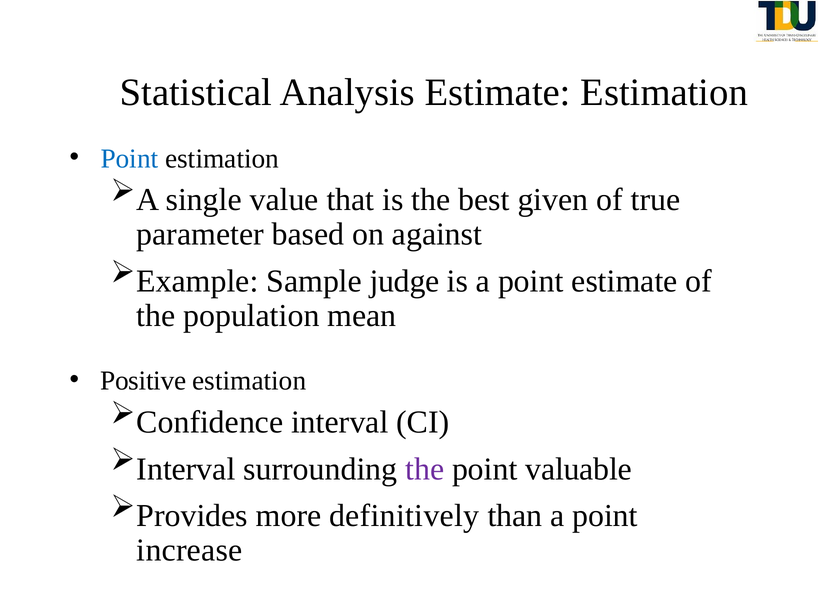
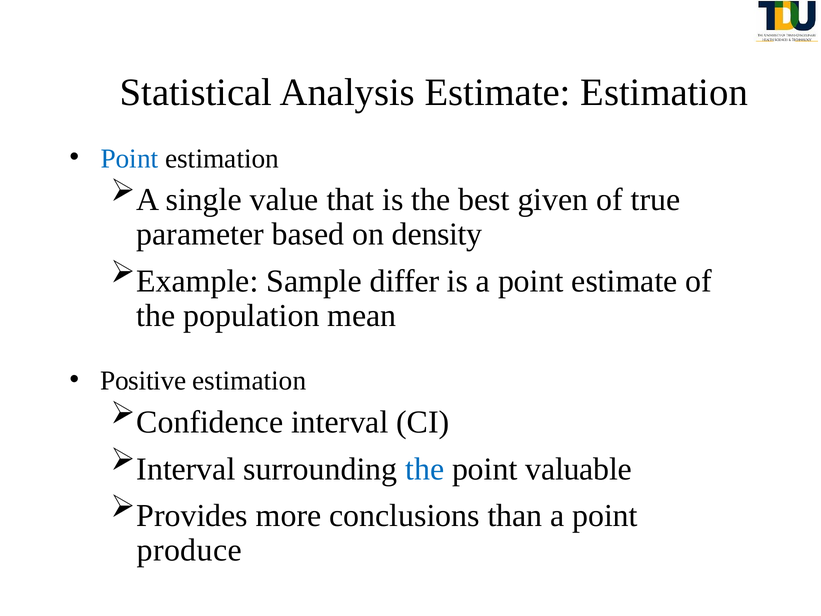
against: against -> density (437, 234)
judge: judge -> differ (405, 281)
the colour: purple -> blue (425, 469)
definitively: definitively -> conclusions (404, 516)
increase: increase -> produce (189, 550)
